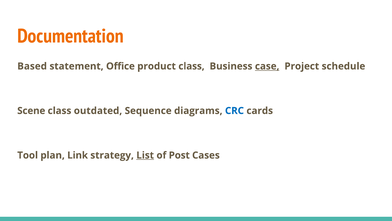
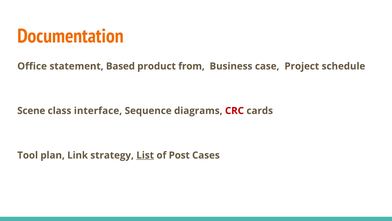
Based: Based -> Office (32, 66)
Office: Office -> Based (120, 66)
product class: class -> from (191, 66)
case underline: present -> none (267, 66)
outdated: outdated -> interface (98, 111)
CRC colour: blue -> red (234, 111)
